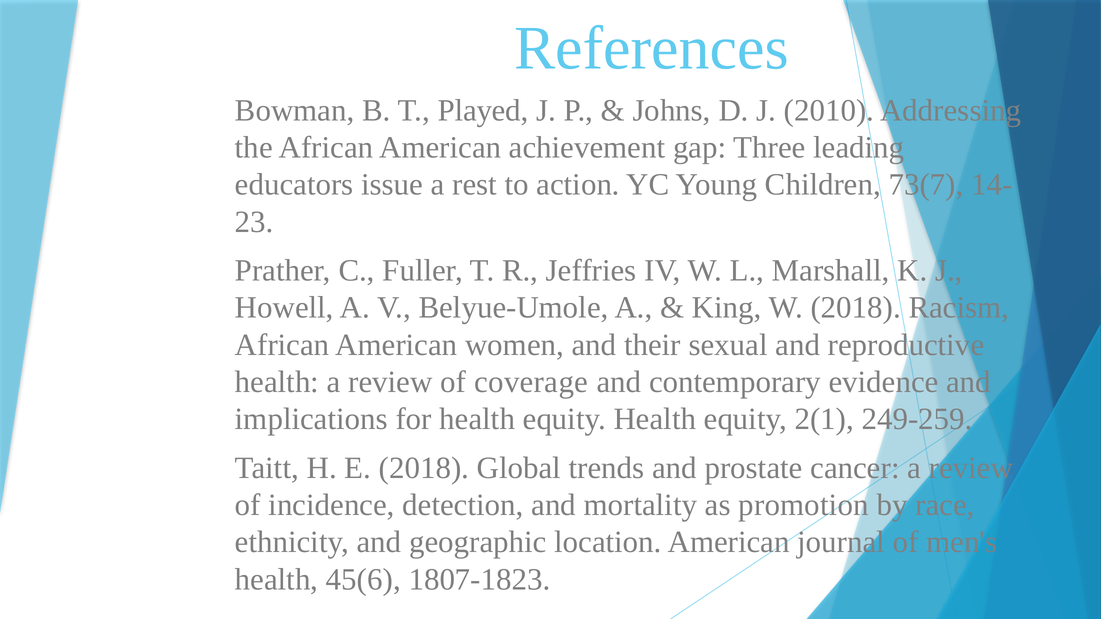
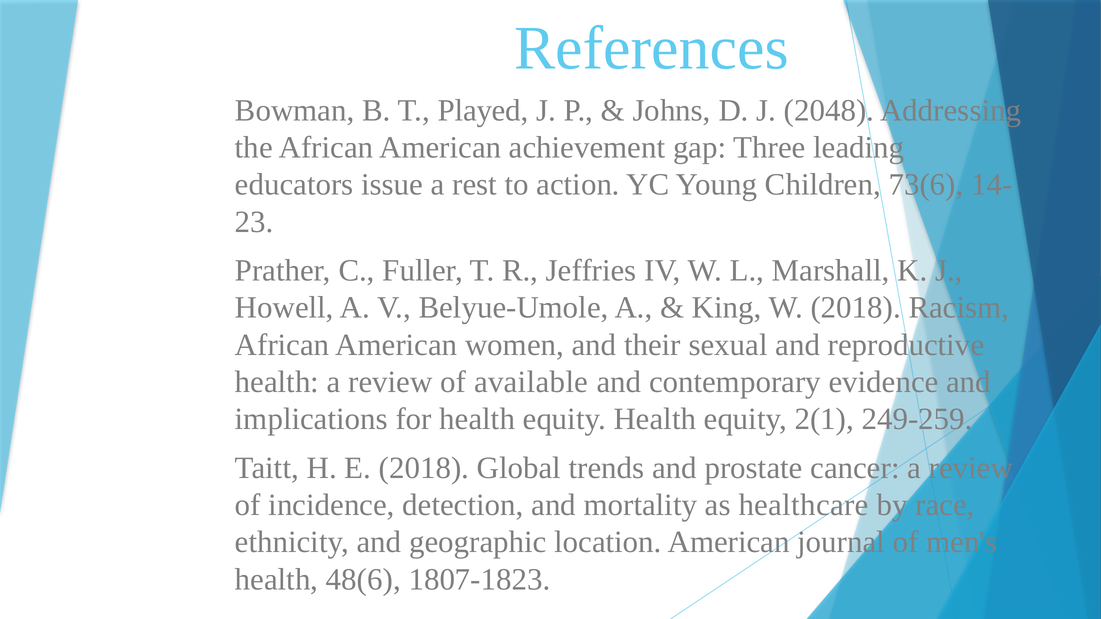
2010: 2010 -> 2048 (829, 110)
73(7: 73(7 -> 73(6 (926, 185)
coverage: coverage -> available (531, 382)
promotion: promotion -> healthcare (804, 505)
45(6: 45(6 -> 48(6 (363, 580)
